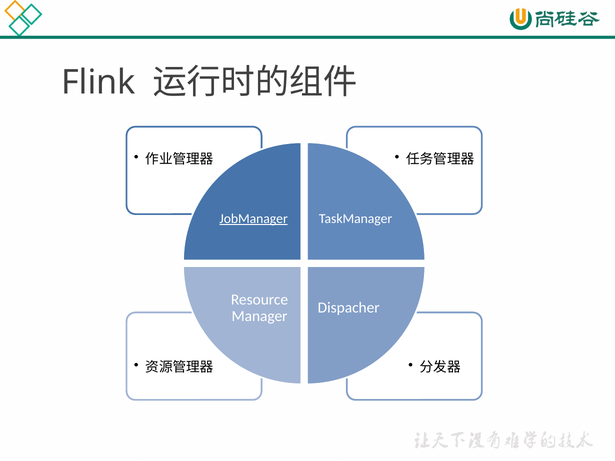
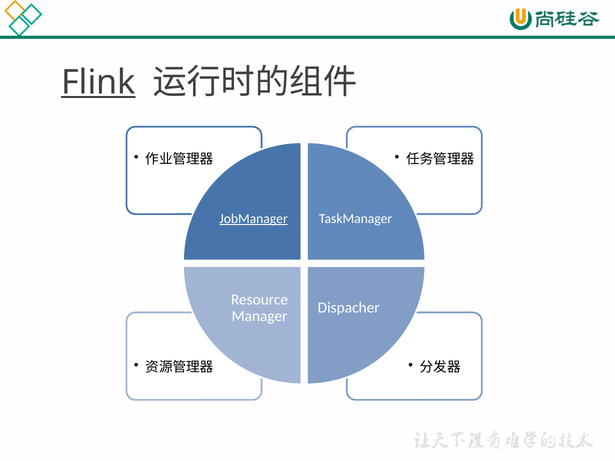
Flink underline: none -> present (98, 83)
